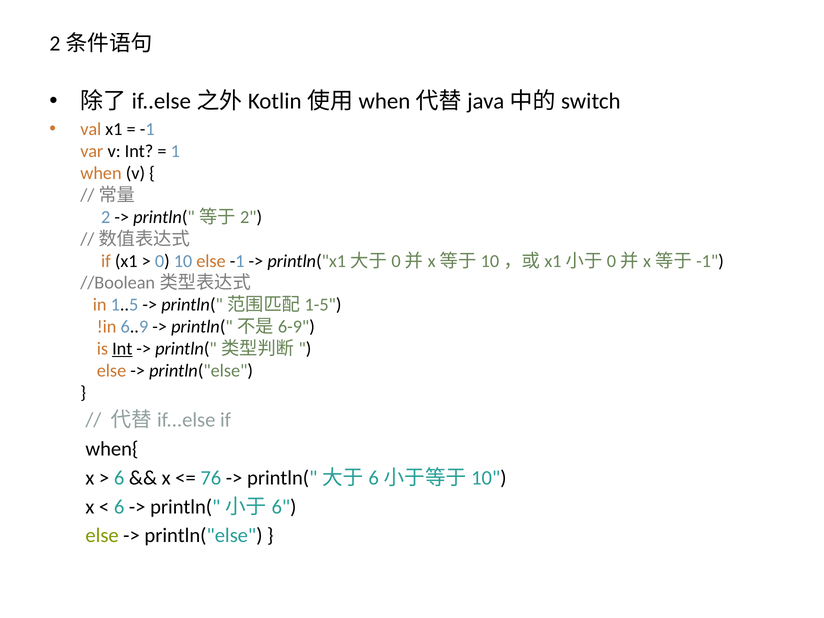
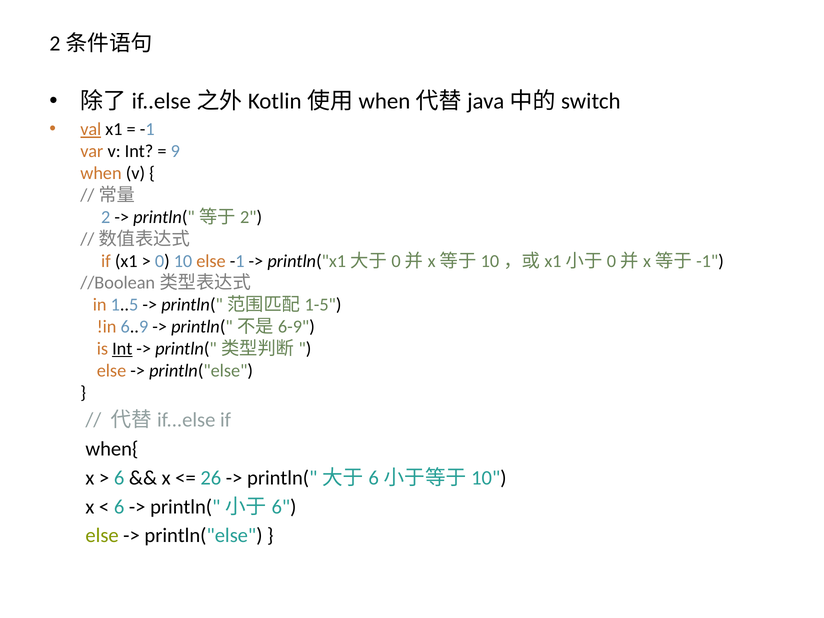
val underline: none -> present (91, 129)
1: 1 -> 9 (175, 151)
76: 76 -> 26 (211, 478)
